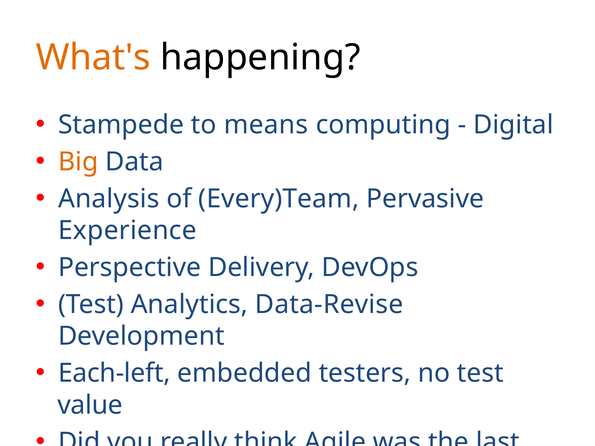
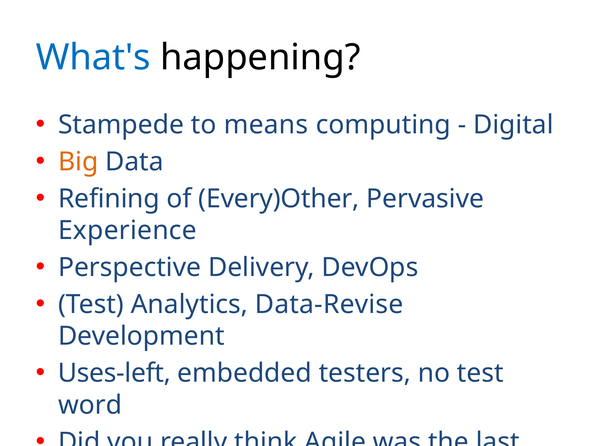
What's colour: orange -> blue (93, 58)
Analysis: Analysis -> Refining (109, 199)
Every)Team: Every)Team -> Every)Other (279, 199)
Each-left: Each-left -> Uses-left (114, 373)
value: value -> word (90, 405)
